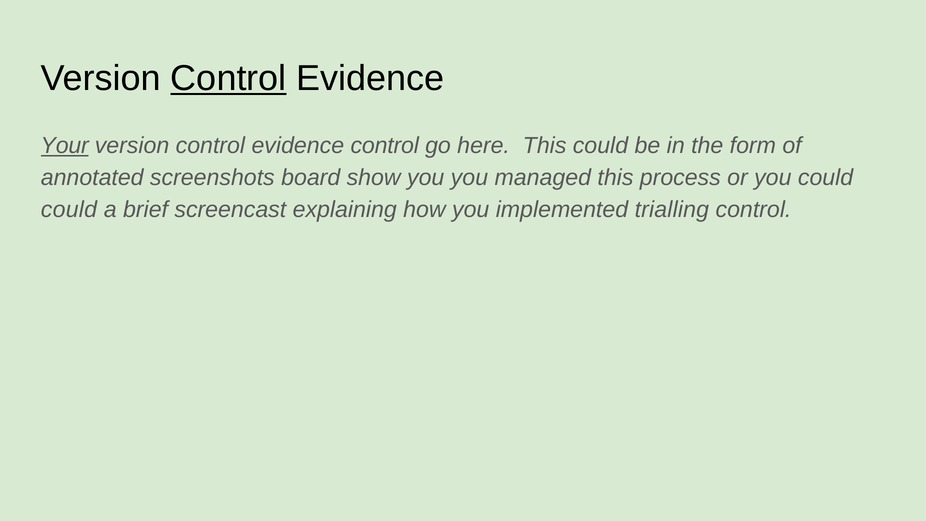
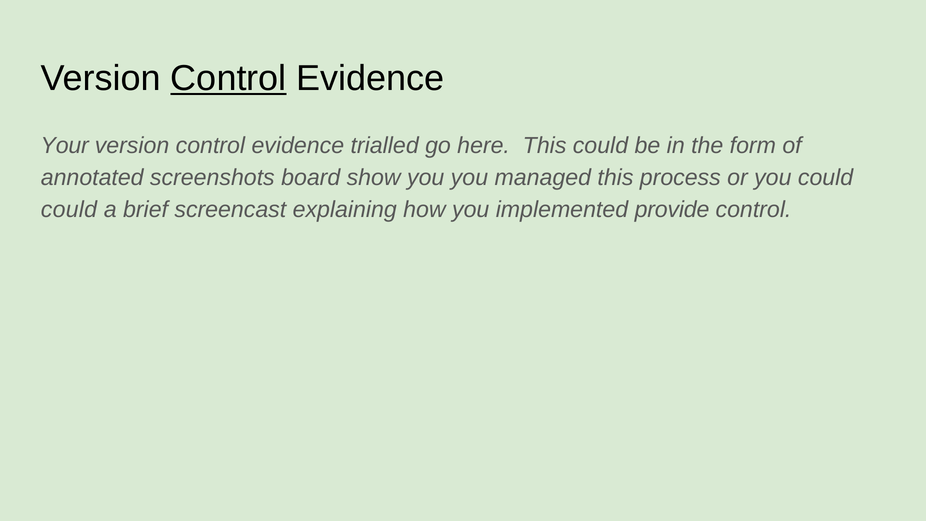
Your underline: present -> none (65, 146)
evidence control: control -> trialled (385, 146)
trialling: trialling -> provide (672, 209)
